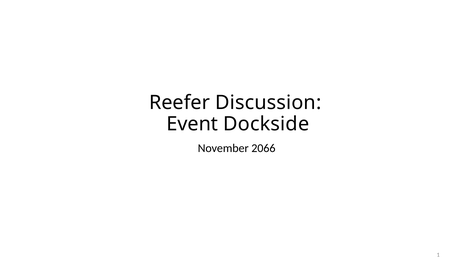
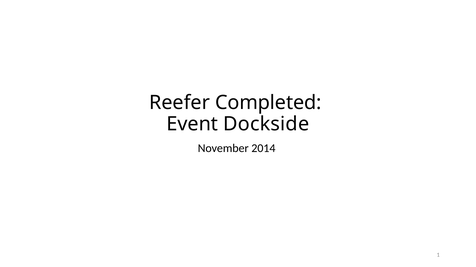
Discussion: Discussion -> Completed (268, 103)
2066: 2066 -> 2014 (263, 149)
